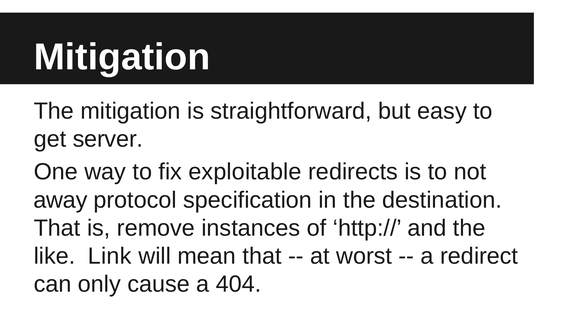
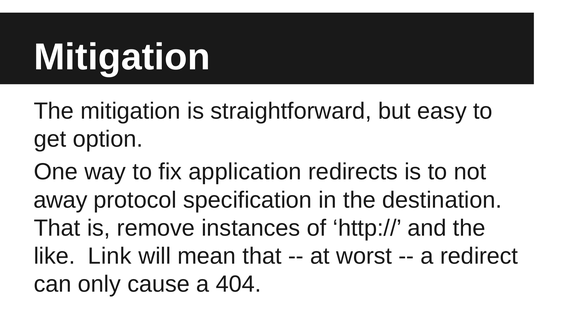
server: server -> option (108, 139)
exploitable: exploitable -> application (245, 172)
